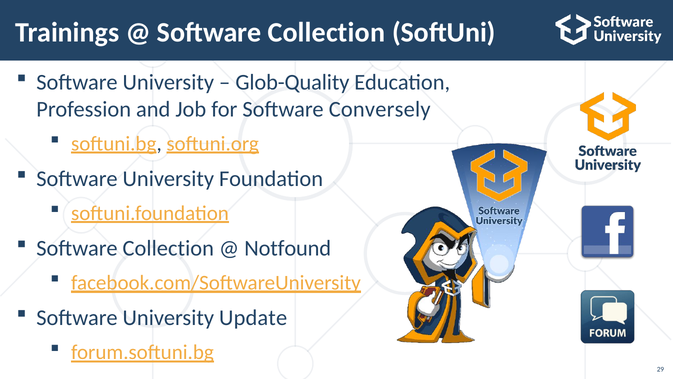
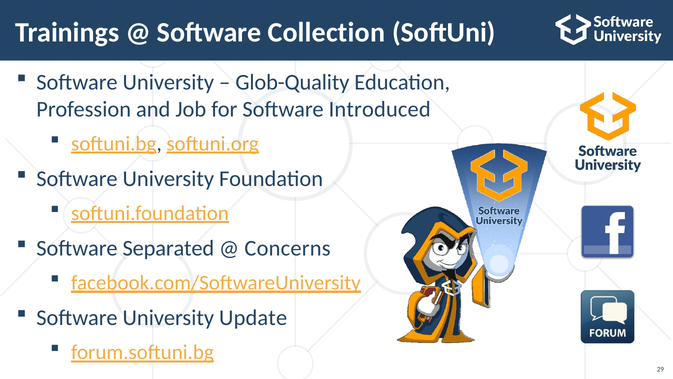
Conversely: Conversely -> Introduced (380, 109)
Collection: Collection -> Separated (168, 248)
Notfound: Notfound -> Concerns (288, 248)
